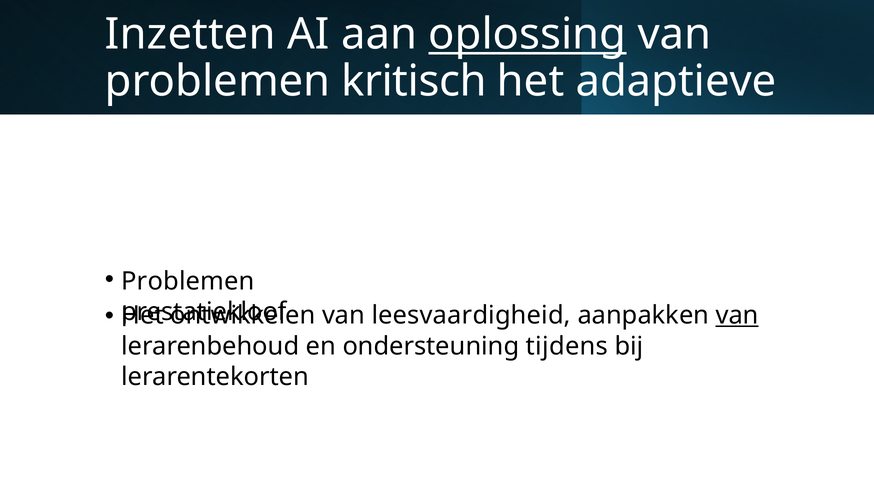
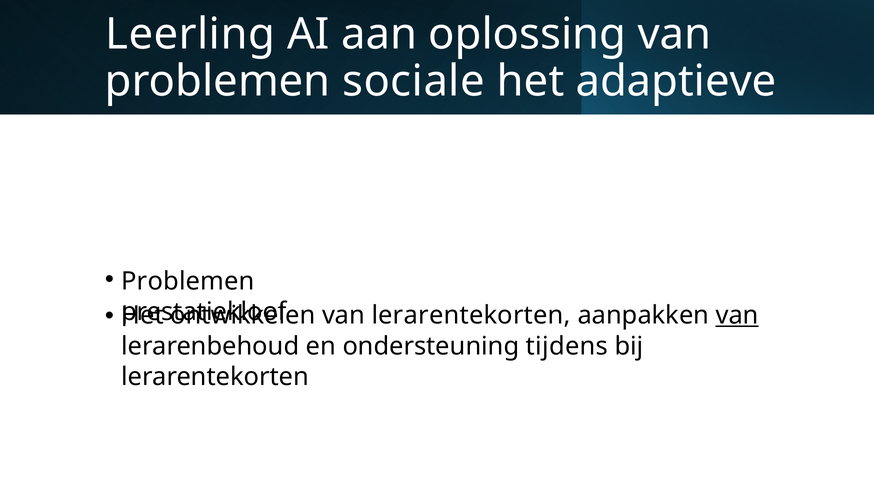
Inzetten: Inzetten -> Leerling (190, 34)
oplossing underline: present -> none (527, 34)
kritisch: kritisch -> sociale (413, 81)
van leesvaardigheid: leesvaardigheid -> lerarentekorten (471, 315)
